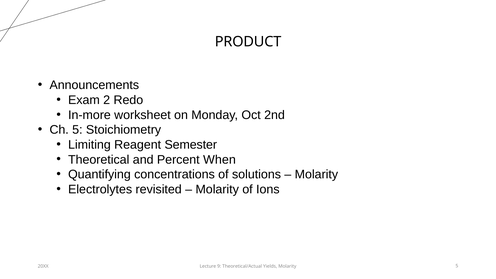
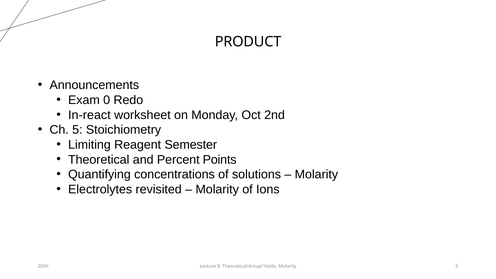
2: 2 -> 0 (107, 100)
In-more: In-more -> In-react (89, 115)
When: When -> Points (220, 160)
